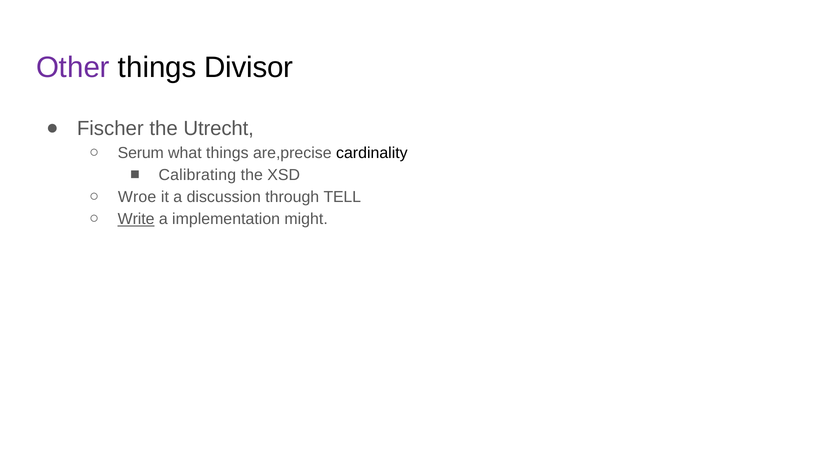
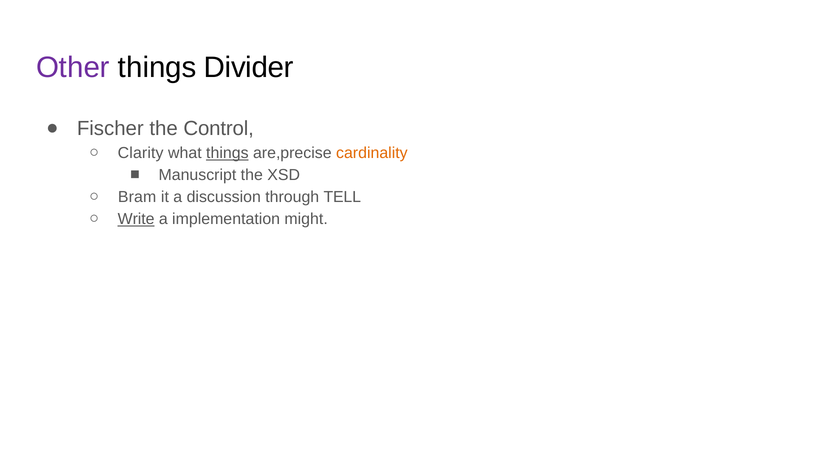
Divisor: Divisor -> Divider (249, 68)
Utrecht: Utrecht -> Control (219, 128)
Serum: Serum -> Clarity (141, 153)
things underline: none -> present (227, 153)
cardinality colour: black -> orange (372, 153)
Calibrating: Calibrating -> Manuscript (197, 175)
Wroe: Wroe -> Bram (137, 197)
